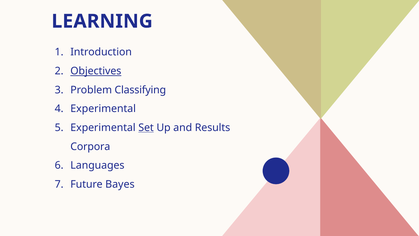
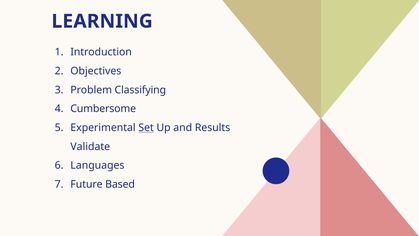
Objectives underline: present -> none (96, 71)
Experimental: Experimental -> Cumbersome (103, 109)
Corpora: Corpora -> Validate (90, 146)
Bayes: Bayes -> Based (120, 184)
